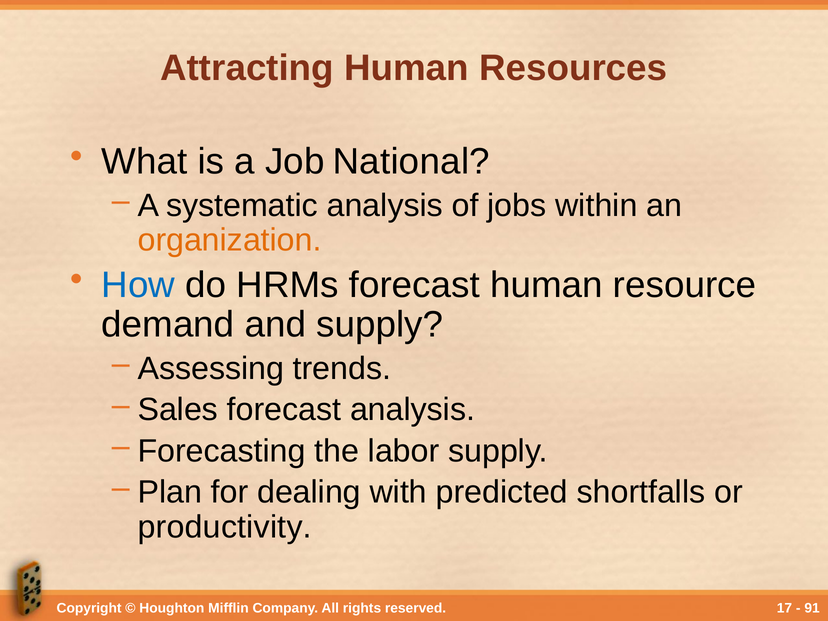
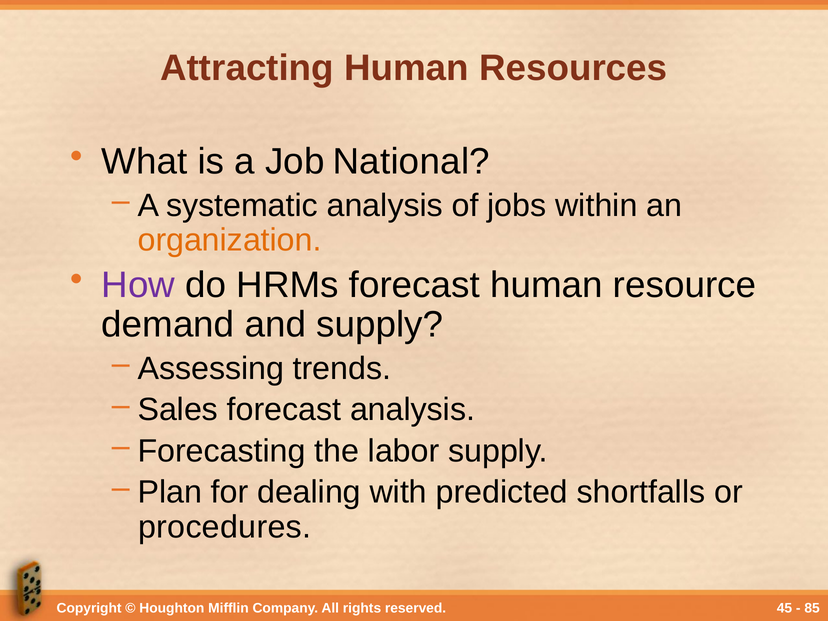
How colour: blue -> purple (138, 285)
productivity: productivity -> procedures (225, 527)
17: 17 -> 45 (784, 608)
91: 91 -> 85 (812, 608)
